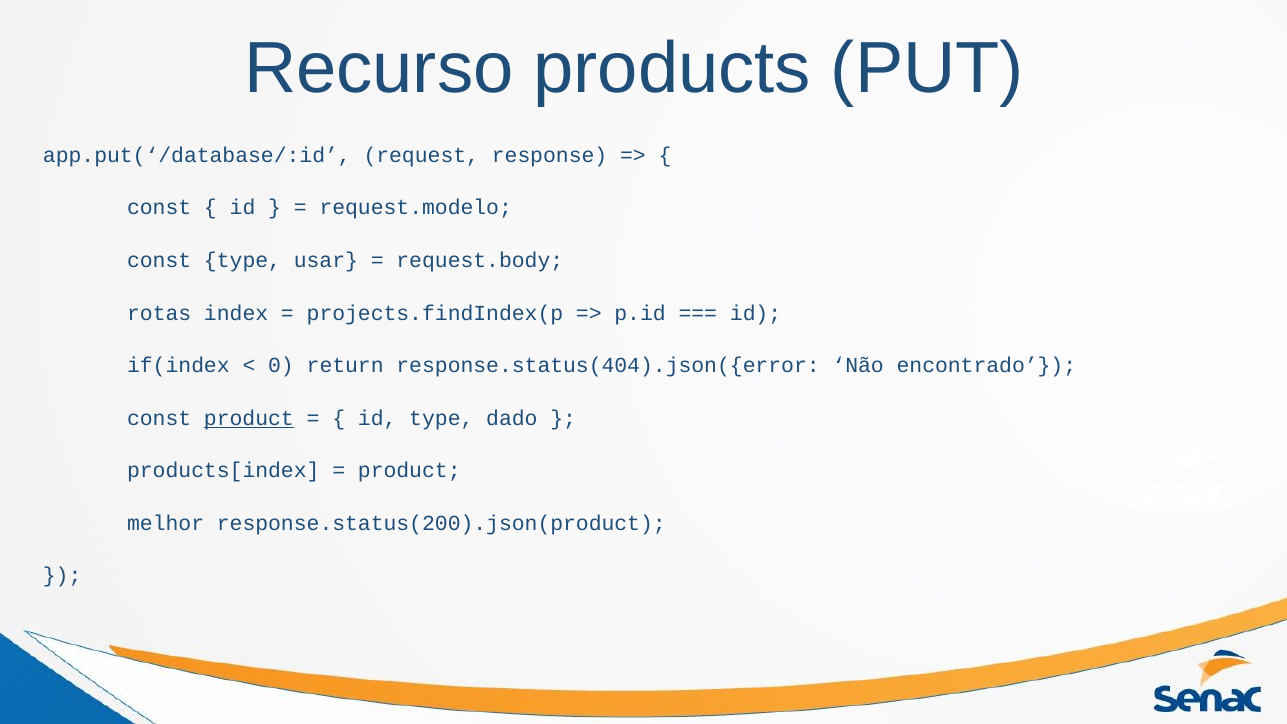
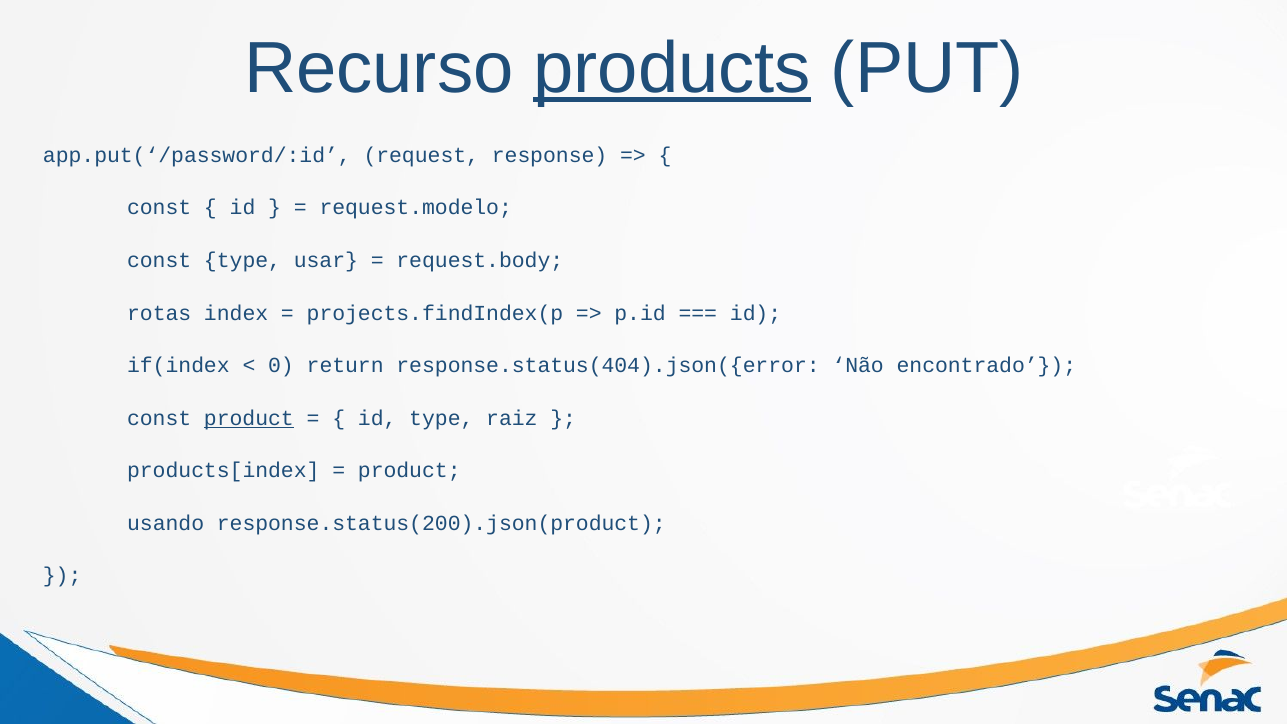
products underline: none -> present (672, 68)
app.put(‘/database/:id: app.put(‘/database/:id -> app.put(‘/password/:id (197, 155)
dado: dado -> raiz (512, 418)
melhor: melhor -> usando (166, 523)
